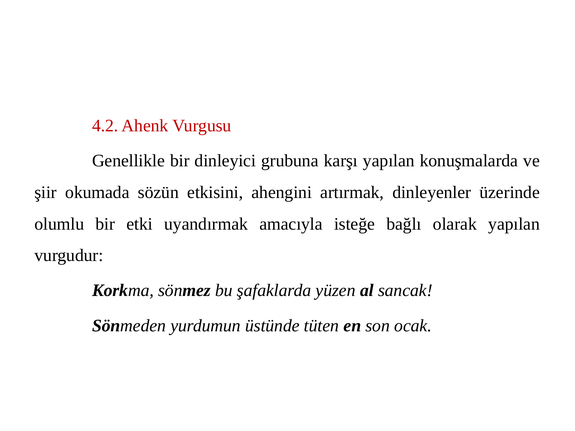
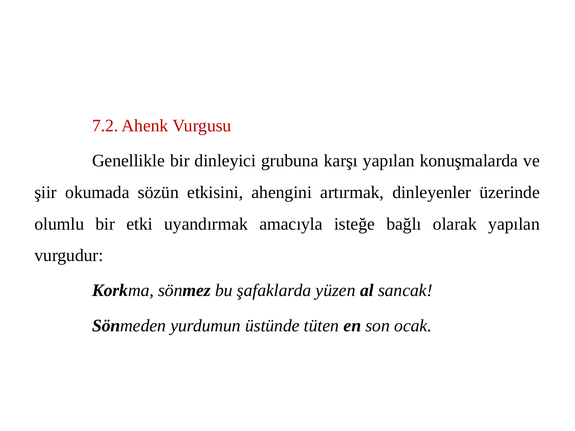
4.2: 4.2 -> 7.2 (105, 126)
